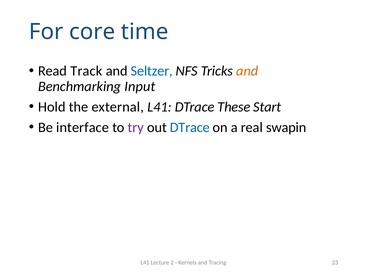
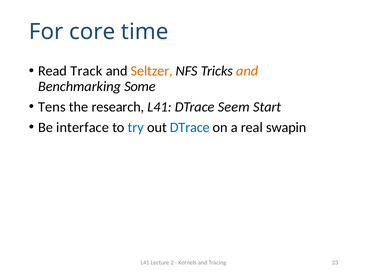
Seltzer colour: blue -> orange (152, 71)
Input: Input -> Some (140, 86)
Hold: Hold -> Tens (52, 107)
external: external -> research (118, 107)
These: These -> Seem (234, 107)
try colour: purple -> blue (136, 127)
